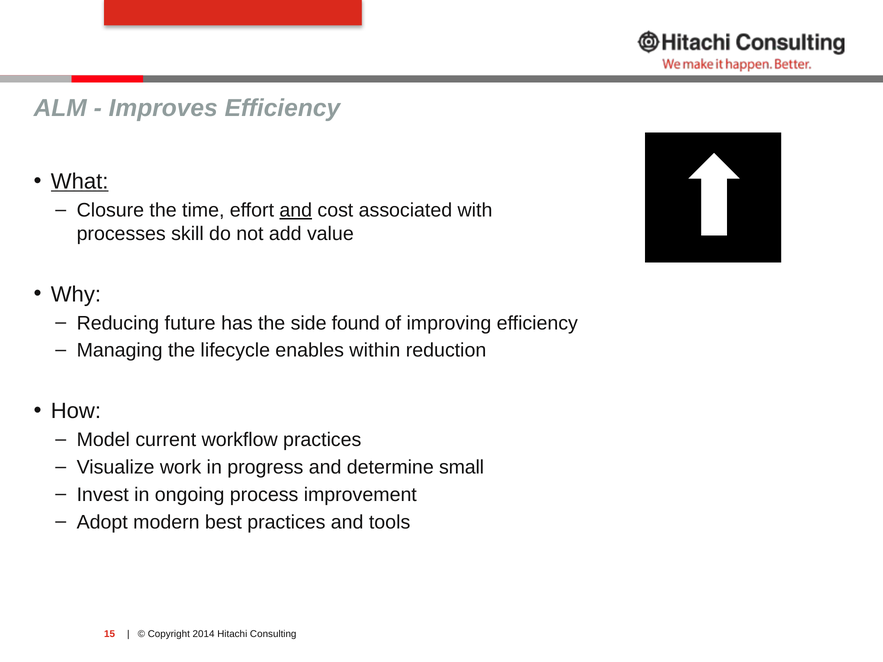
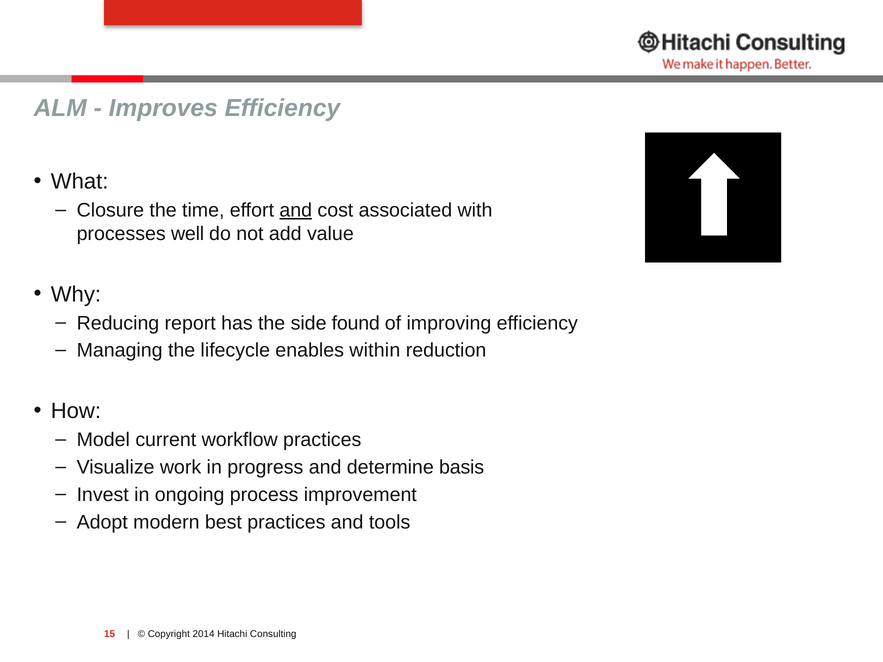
What underline: present -> none (80, 182)
skill: skill -> well (188, 234)
future: future -> report (190, 323)
small: small -> basis (462, 467)
